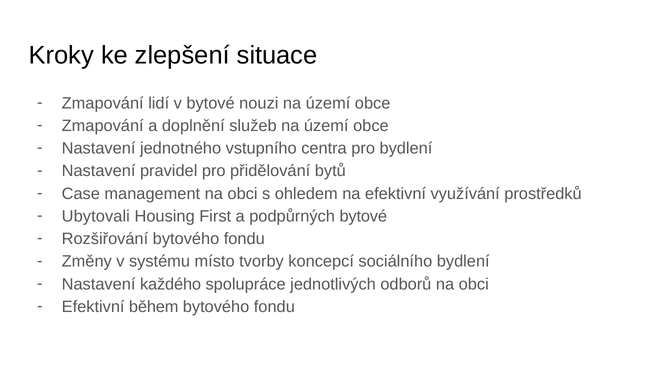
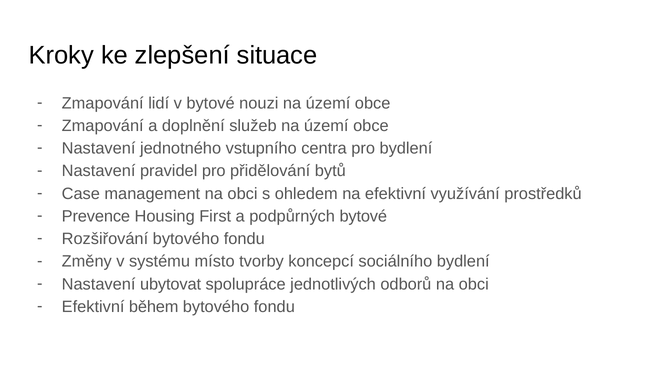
Ubytovali: Ubytovali -> Prevence (96, 216)
každého: každého -> ubytovat (171, 284)
